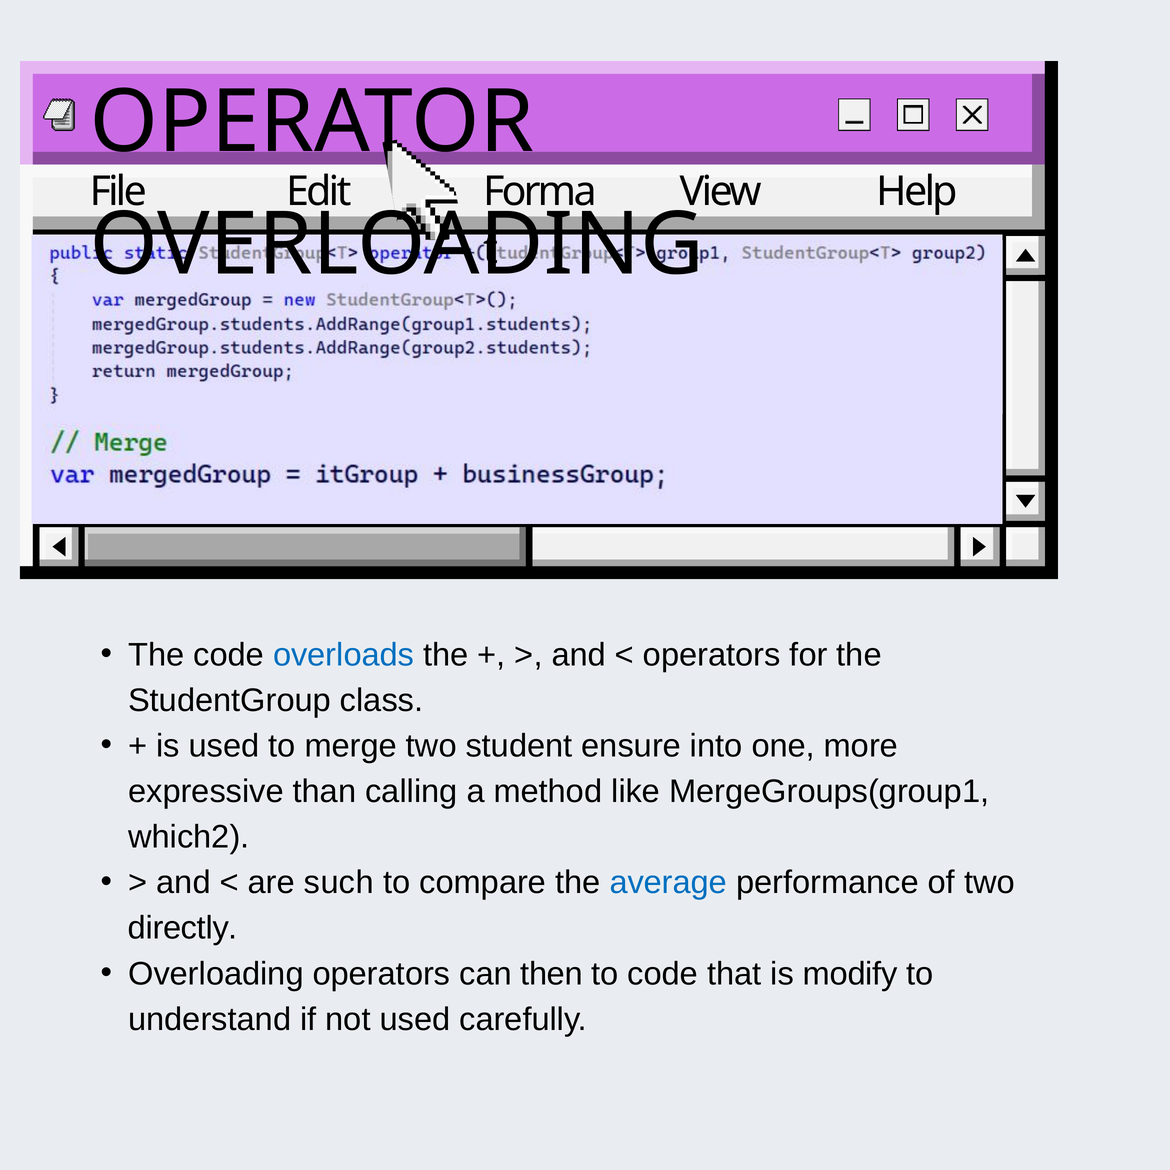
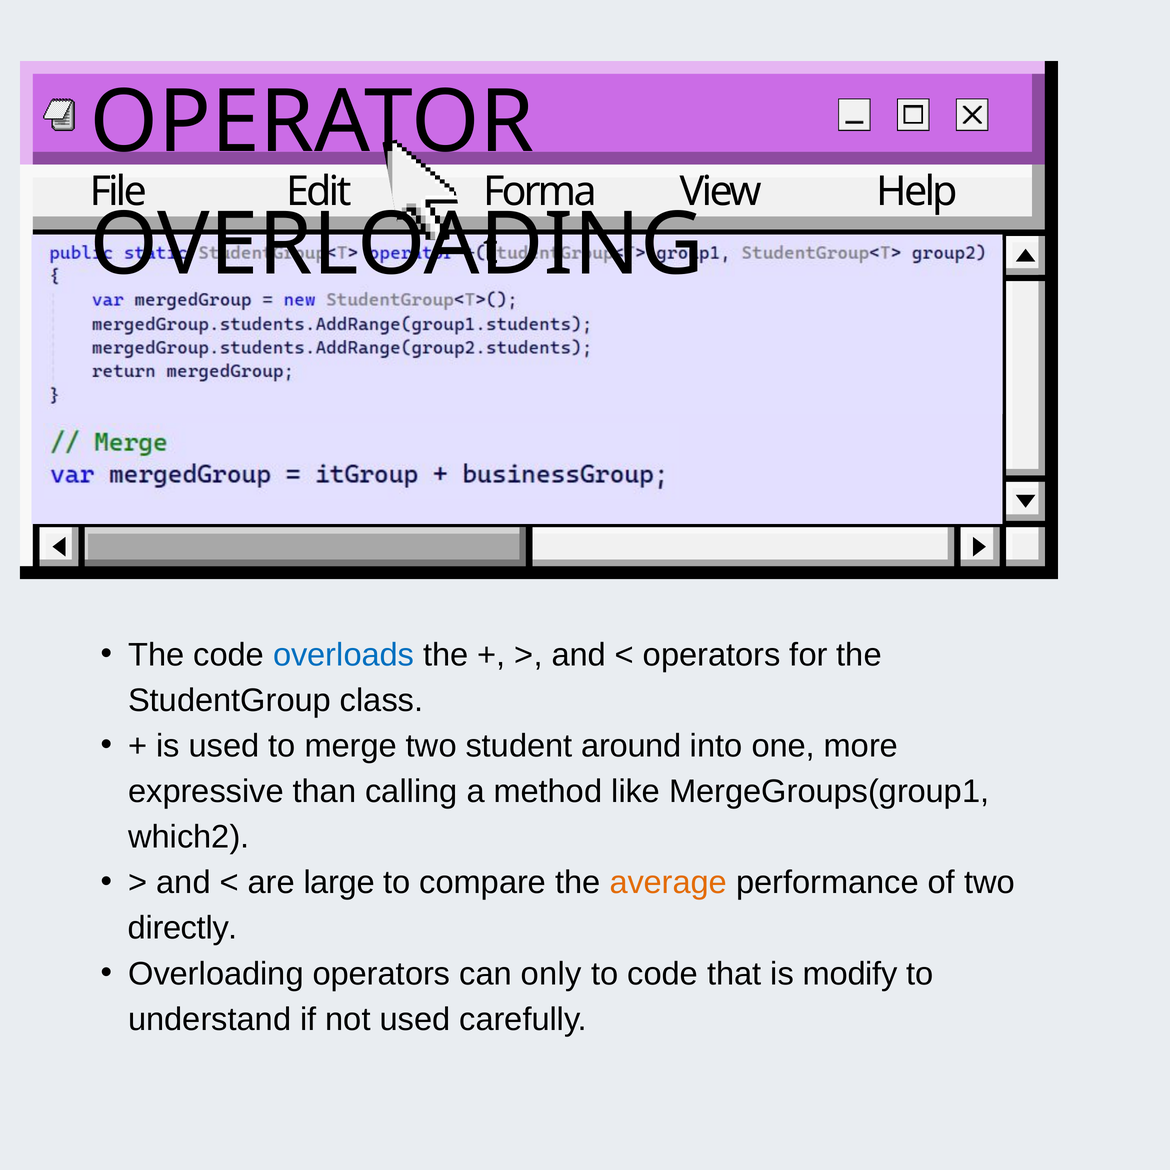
ensure: ensure -> around (631, 746)
such: such -> large (339, 883)
average colour: blue -> orange (668, 883)
then: then -> only (551, 974)
